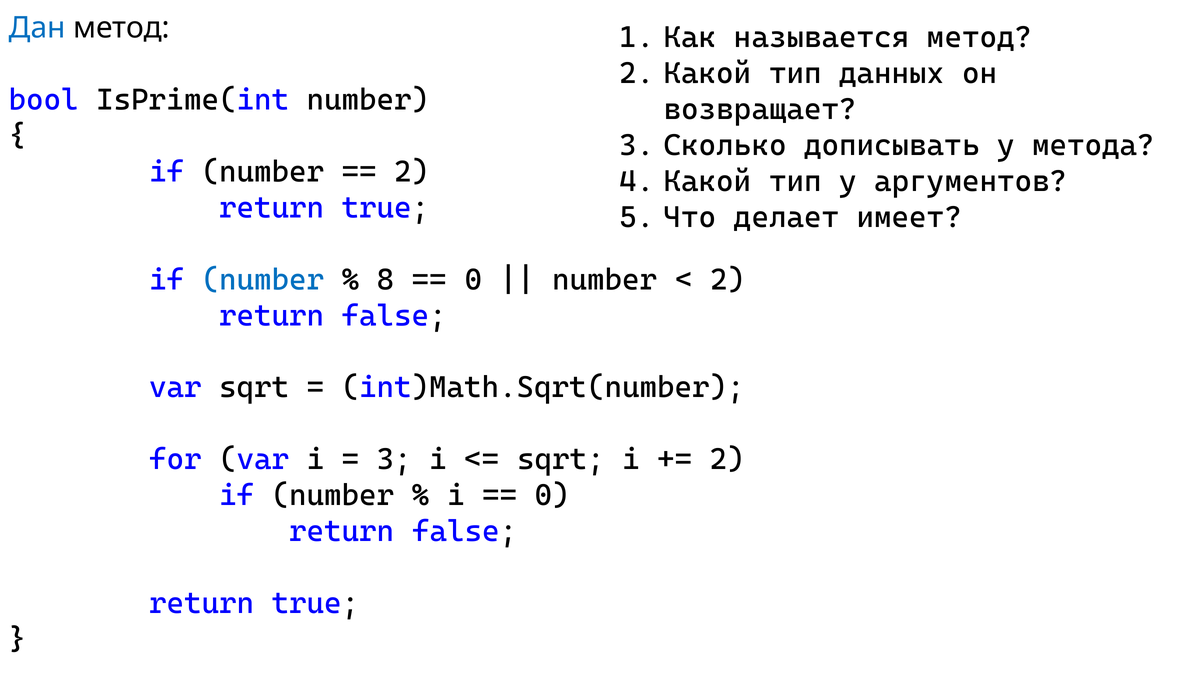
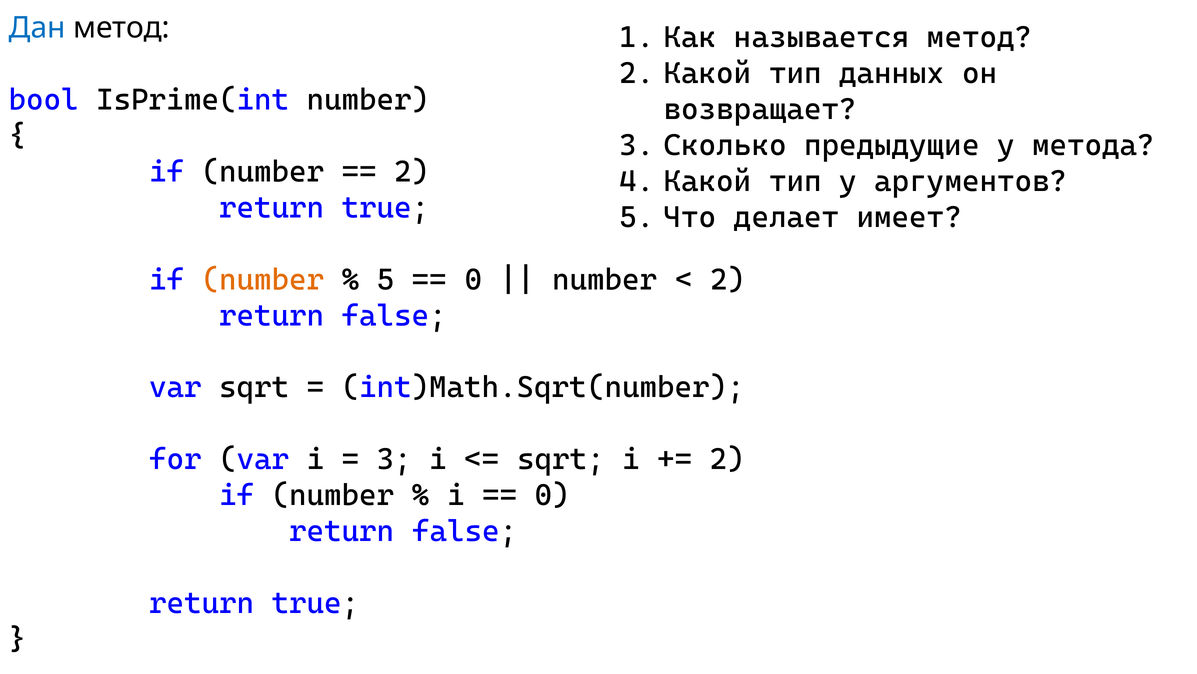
дописывать: дописывать -> предыдущие (892, 145)
number colour: blue -> orange (263, 279)
8: 8 -> 5 (386, 279)
